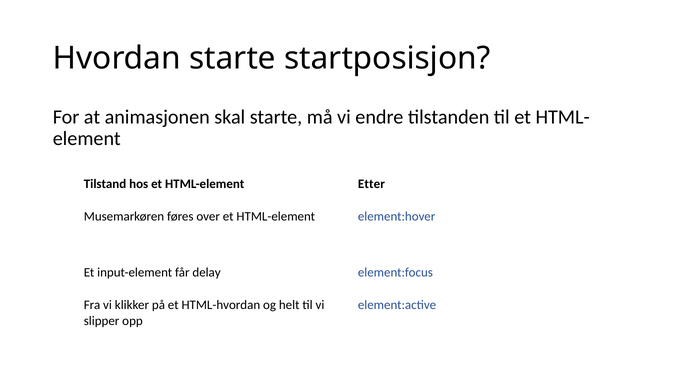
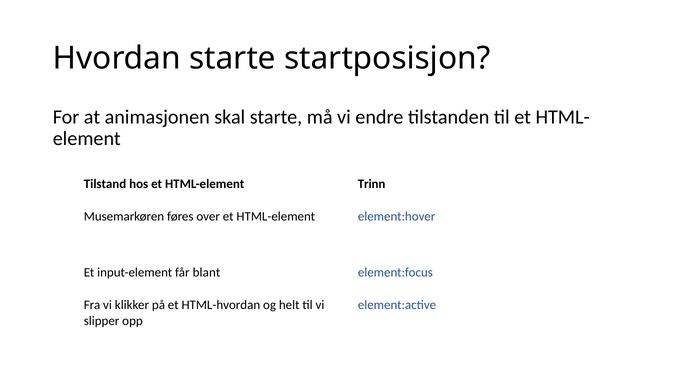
Etter: Etter -> Trinn (372, 184)
delay: delay -> blant (206, 273)
